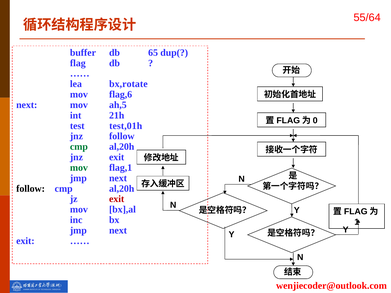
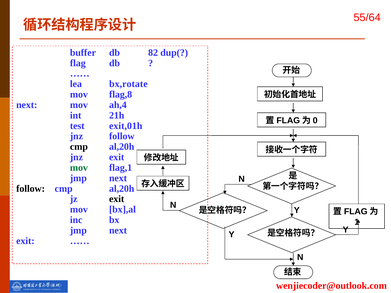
65: 65 -> 82 (153, 53)
flag,6: flag,6 -> flag,8 (121, 95)
ah,5: ah,5 -> ah,4 (118, 105)
test,01h: test,01h -> exit,01h (126, 126)
cmp colour: green -> black (79, 147)
exit colour: red -> black (117, 199)
